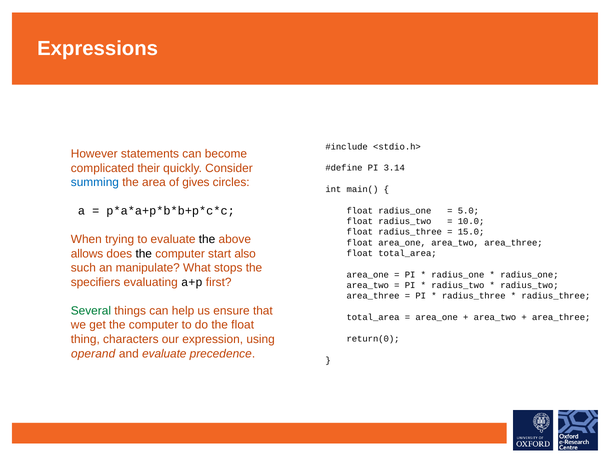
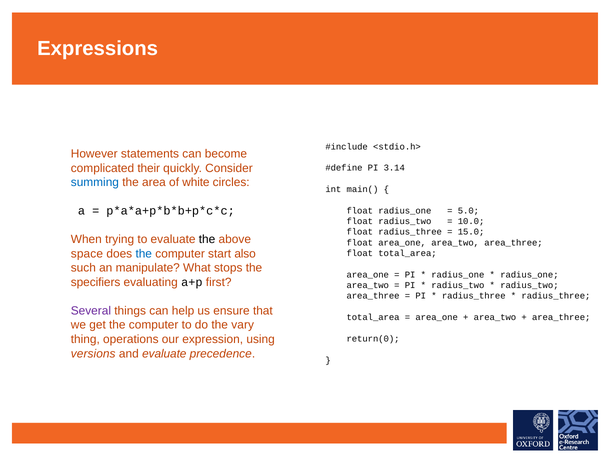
gives: gives -> white (196, 182)
allows: allows -> space (87, 254)
the colour: black -> blue (144, 254)
Several colour: green -> purple (91, 310)
the float: float -> vary (243, 325)
characters: characters -> operations (131, 339)
operand: operand -> versions (93, 353)
